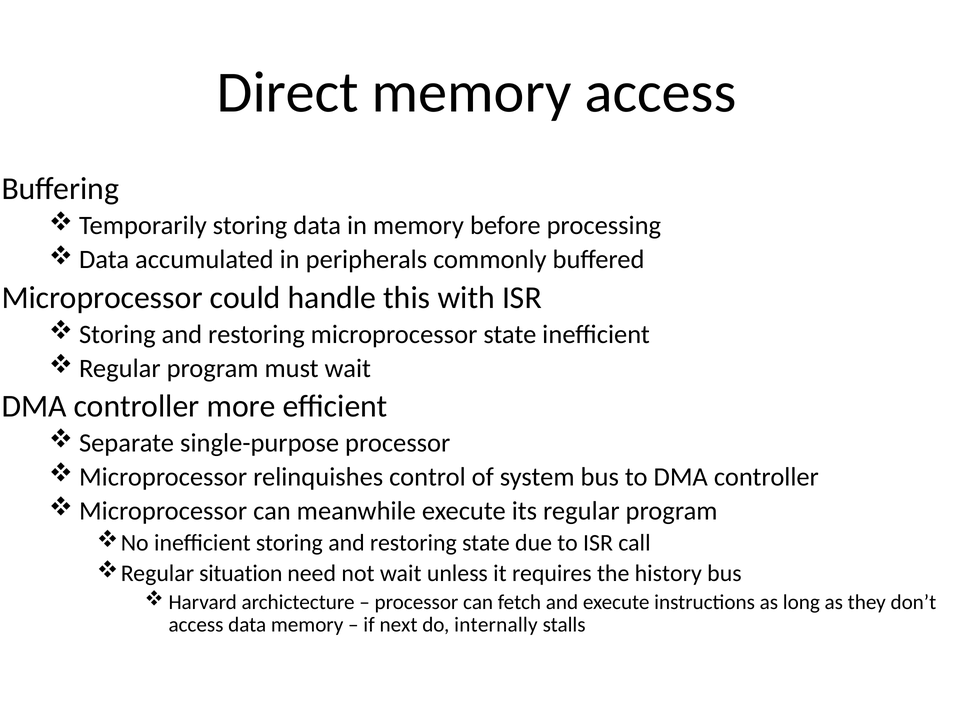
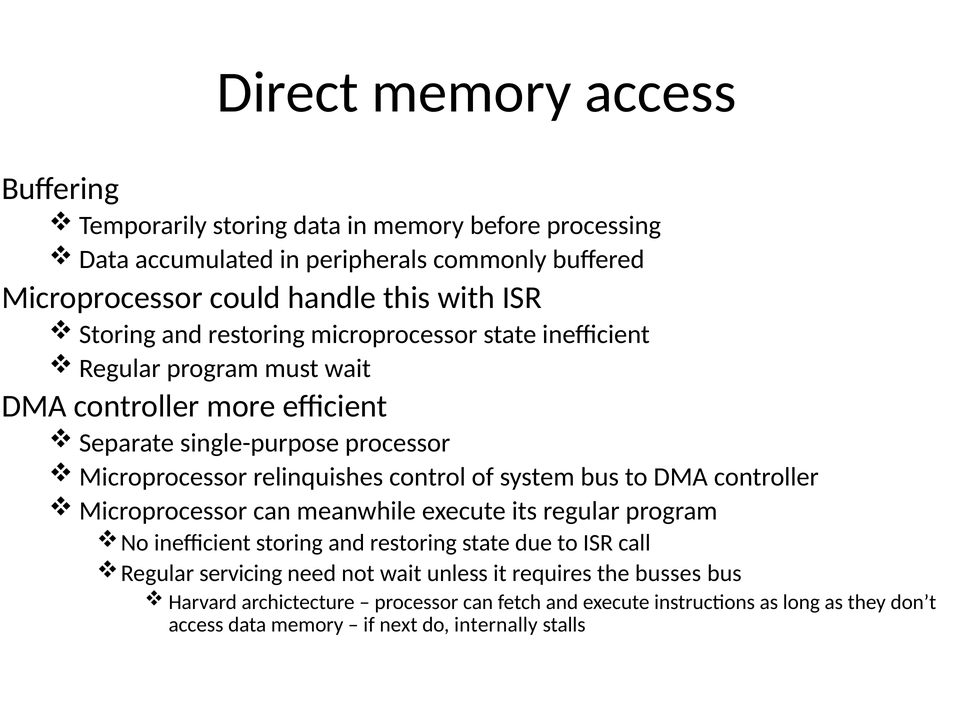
situation: situation -> servicing (241, 573)
history: history -> busses (668, 573)
